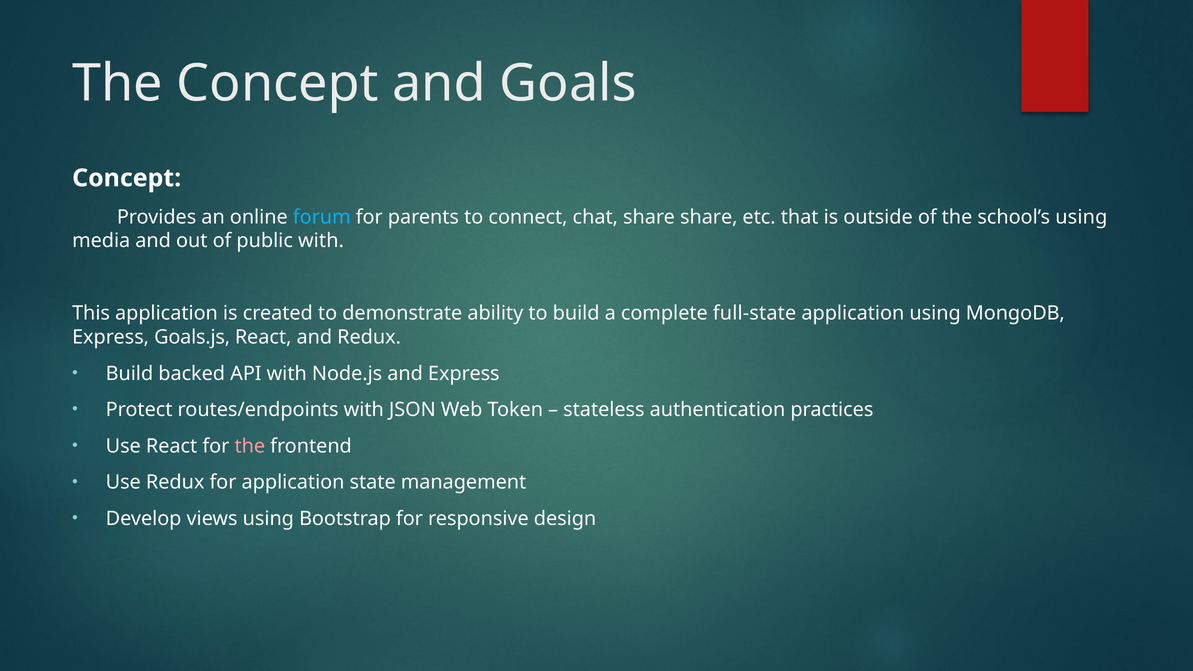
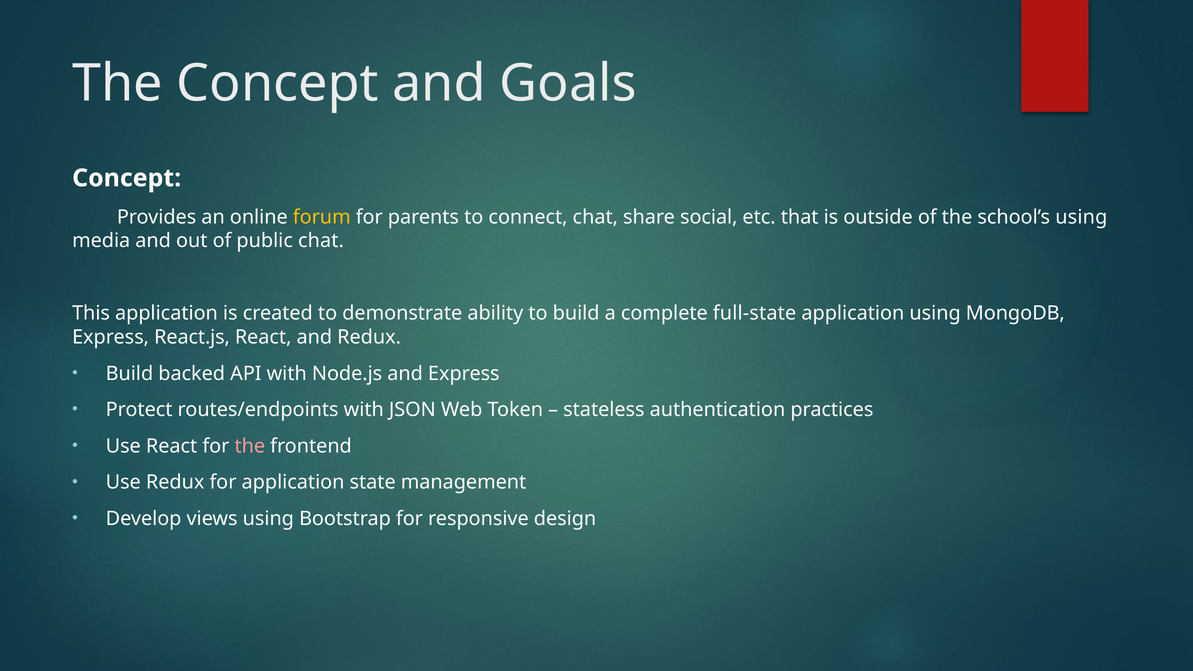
forum colour: light blue -> yellow (322, 217)
share share: share -> social (709, 217)
public with: with -> chat (321, 241)
Goals.js: Goals.js -> React.js (192, 337)
